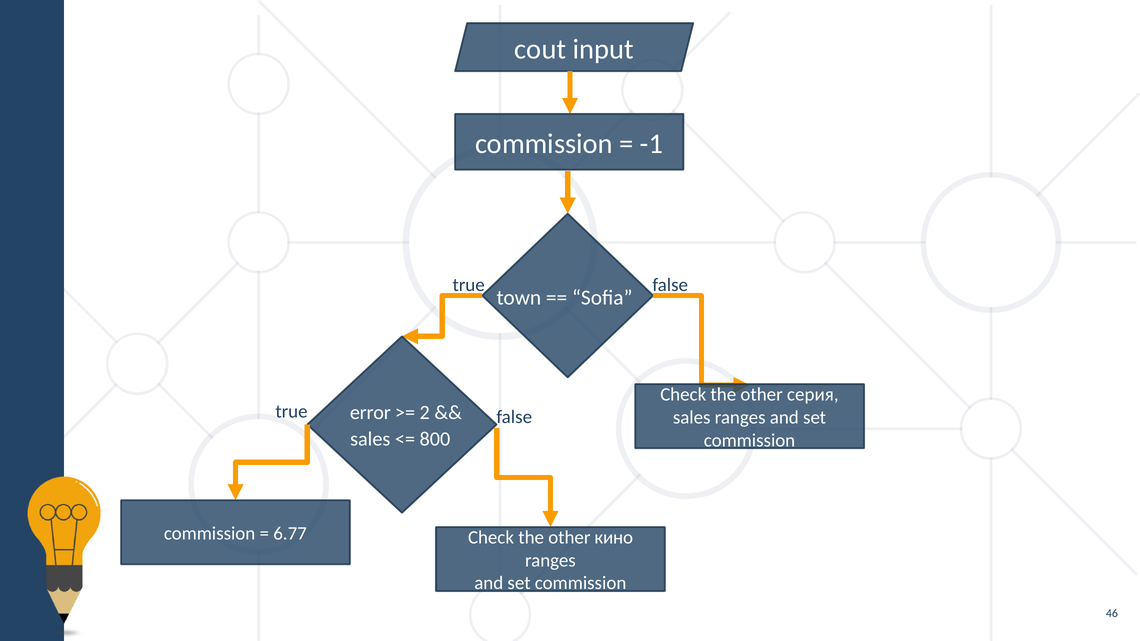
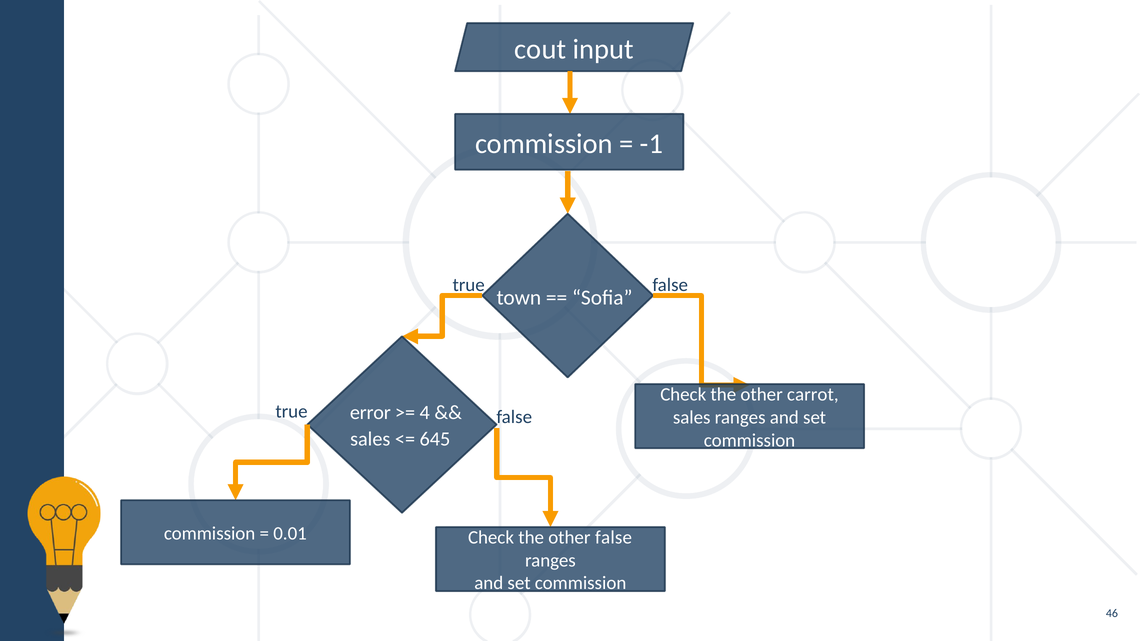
серия: серия -> carrot (813, 395)
2: 2 -> 4 (425, 413)
800: 800 -> 645 (435, 439)
6.77: 6.77 -> 0.01 (290, 534)
other кино: кино -> false (614, 538)
